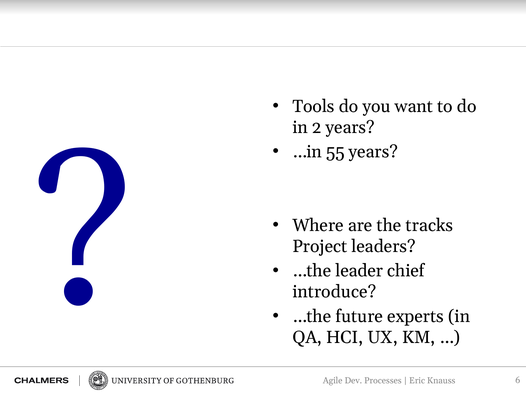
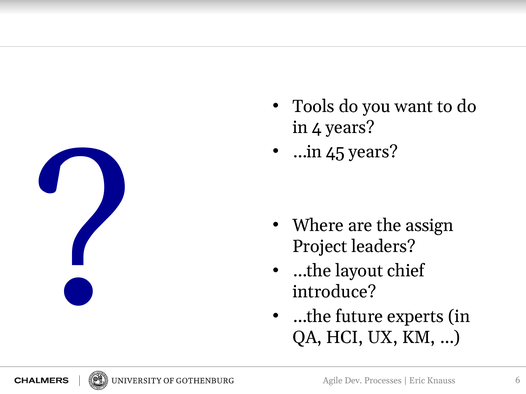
2: 2 -> 4 (317, 127)
55: 55 -> 45 (335, 152)
tracks: tracks -> assign (430, 226)
leader: leader -> layout (359, 271)
